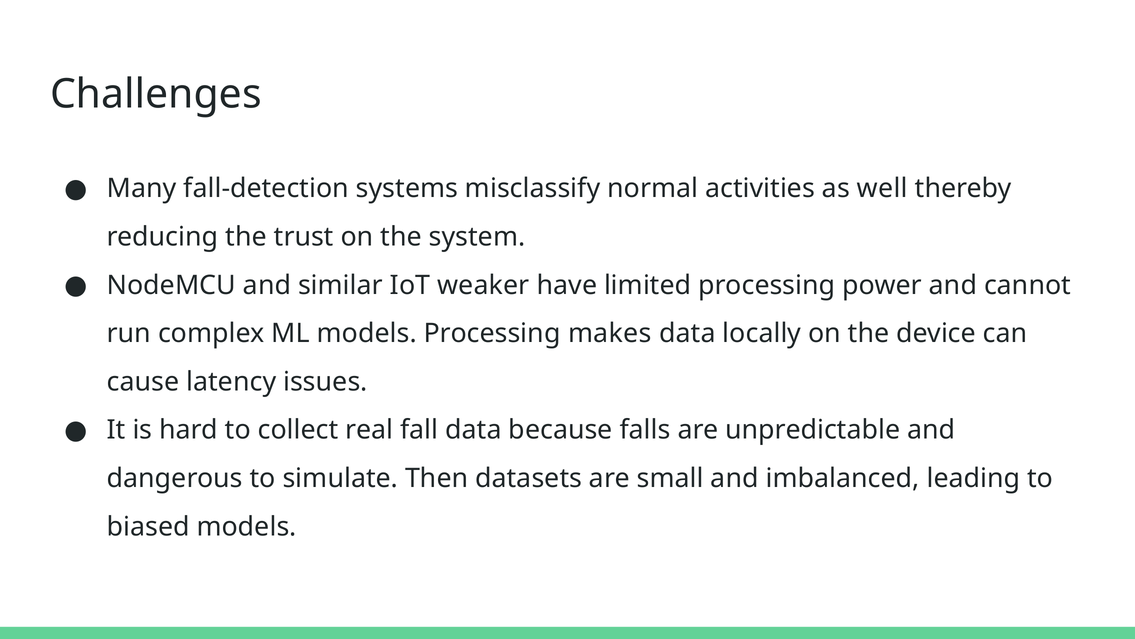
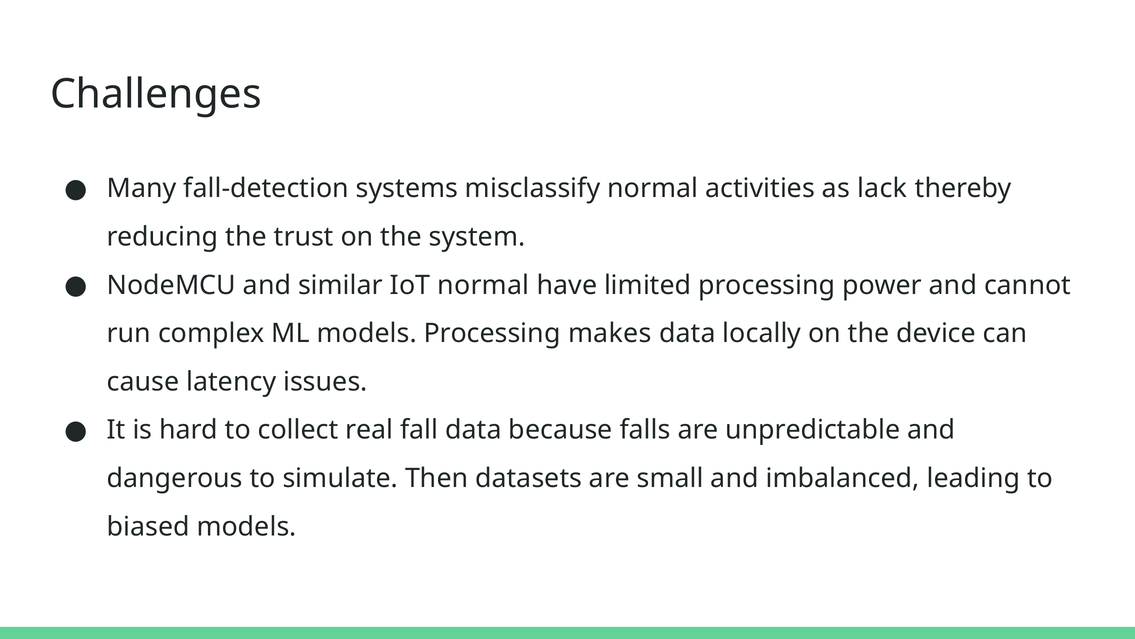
well: well -> lack (882, 188)
IoT weaker: weaker -> normal (483, 285)
